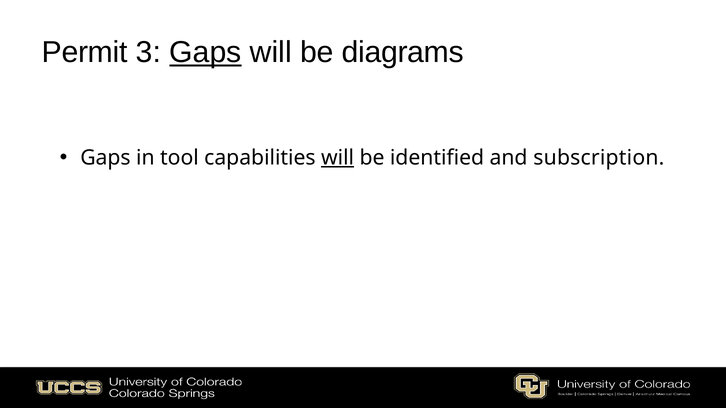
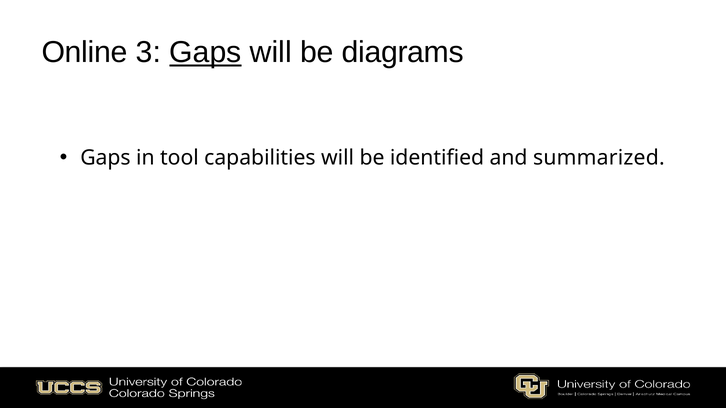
Permit: Permit -> Online (85, 52)
will underline: present -> none (338, 158)
subscription: subscription -> summarized (599, 158)
